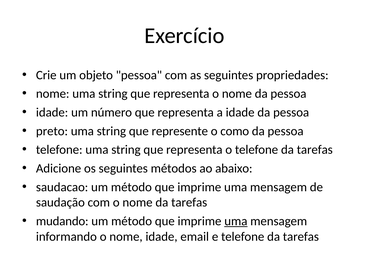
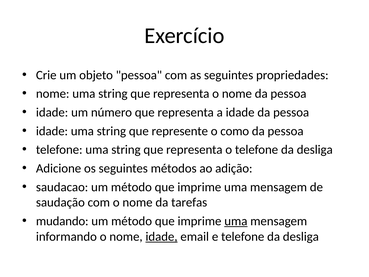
preto: preto -> idade (52, 131)
o telefone da tarefas: tarefas -> desliga (315, 150)
abaixo: abaixo -> adição (234, 168)
idade underline: none -> present (162, 236)
e telefone da tarefas: tarefas -> desliga (301, 236)
